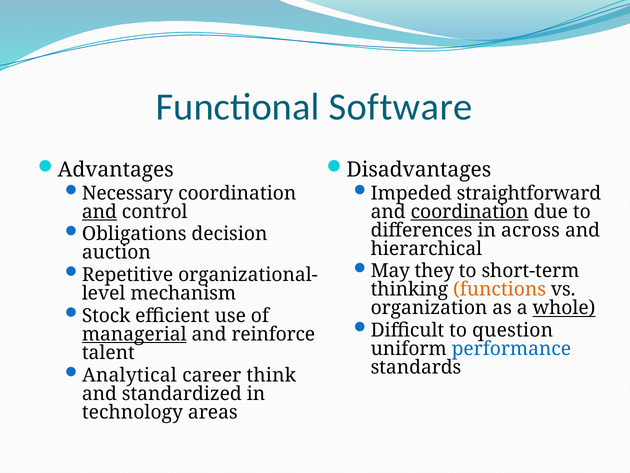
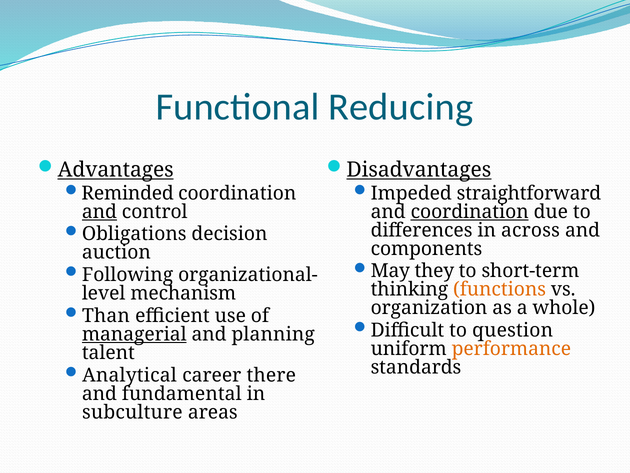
Software: Software -> Reducing (401, 107)
Advantages underline: none -> present (116, 170)
Disadvantages underline: none -> present (419, 170)
Necessary: Necessary -> Reminded (128, 193)
hierarchical: hierarchical -> components (426, 249)
Repetitive: Repetitive -> Following (128, 275)
whole underline: present -> none (564, 308)
Stock: Stock -> Than (106, 315)
reinforce: reinforce -> planning (273, 334)
performance colour: blue -> orange (511, 349)
think: think -> there (271, 375)
standardized: standardized -> fundamental (182, 393)
technology: technology -> subculture (132, 412)
